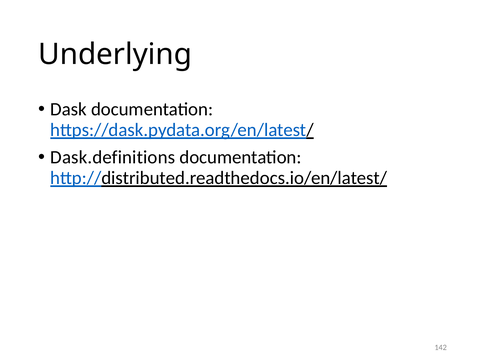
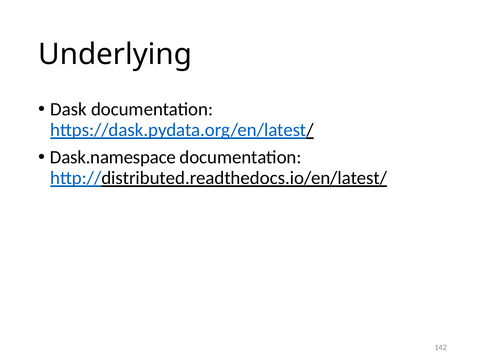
Dask.definitions: Dask.definitions -> Dask.namespace (113, 157)
